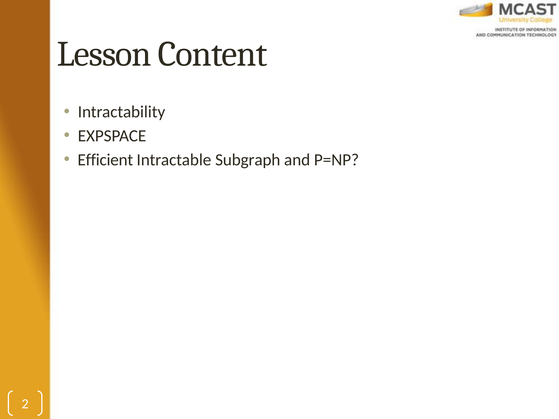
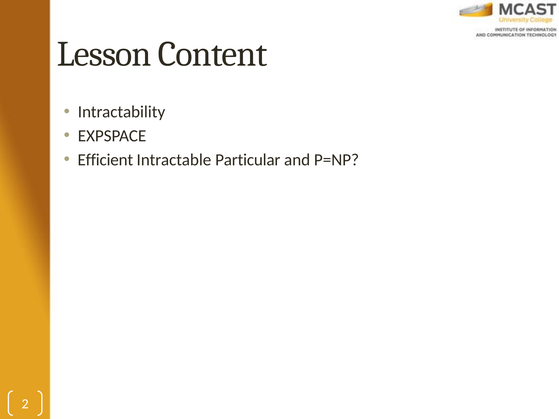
Subgraph: Subgraph -> Particular (248, 160)
